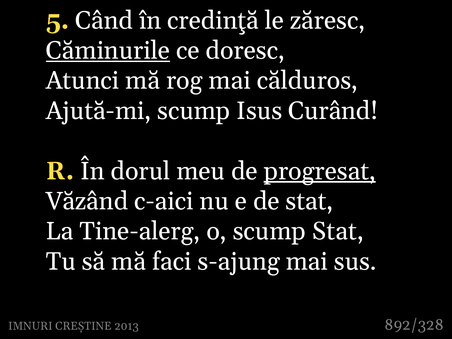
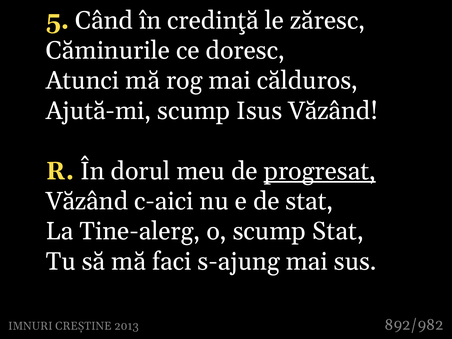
Căminurile underline: present -> none (108, 51)
Isus Curând: Curând -> Văzând (333, 111)
892/328: 892/328 -> 892/982 (414, 325)
